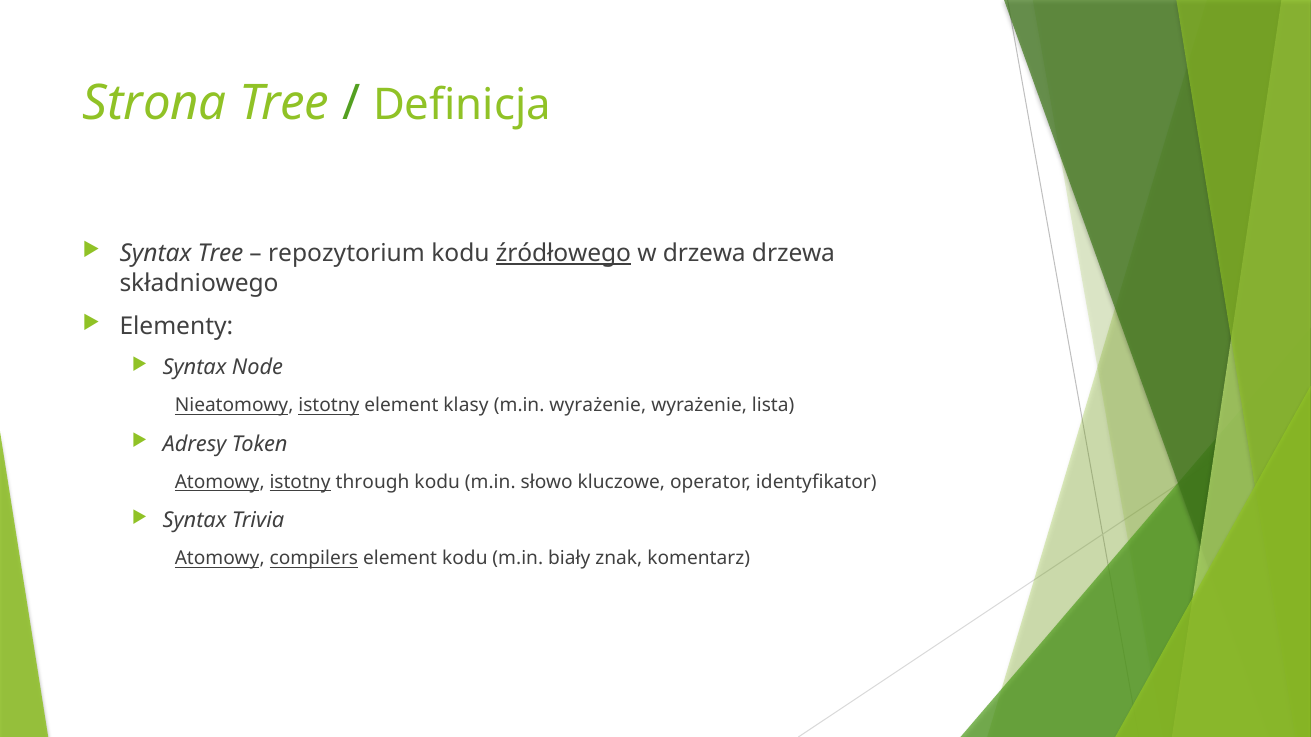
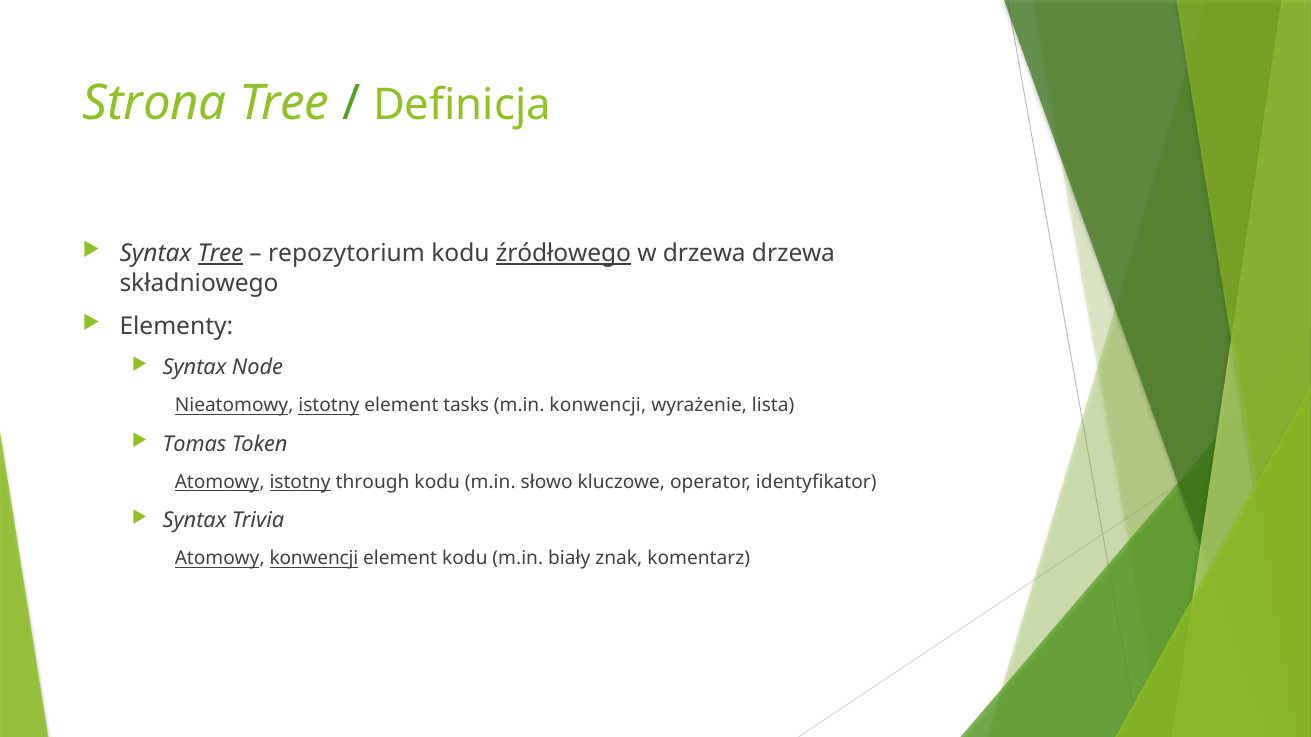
Tree underline: none -> present (221, 254)
klasy: klasy -> tasks (466, 406)
m.in wyrażenie: wyrażenie -> konwencji (598, 406)
Adresy: Adresy -> Tomas (194, 444)
Atomowy compilers: compilers -> konwencji (314, 559)
